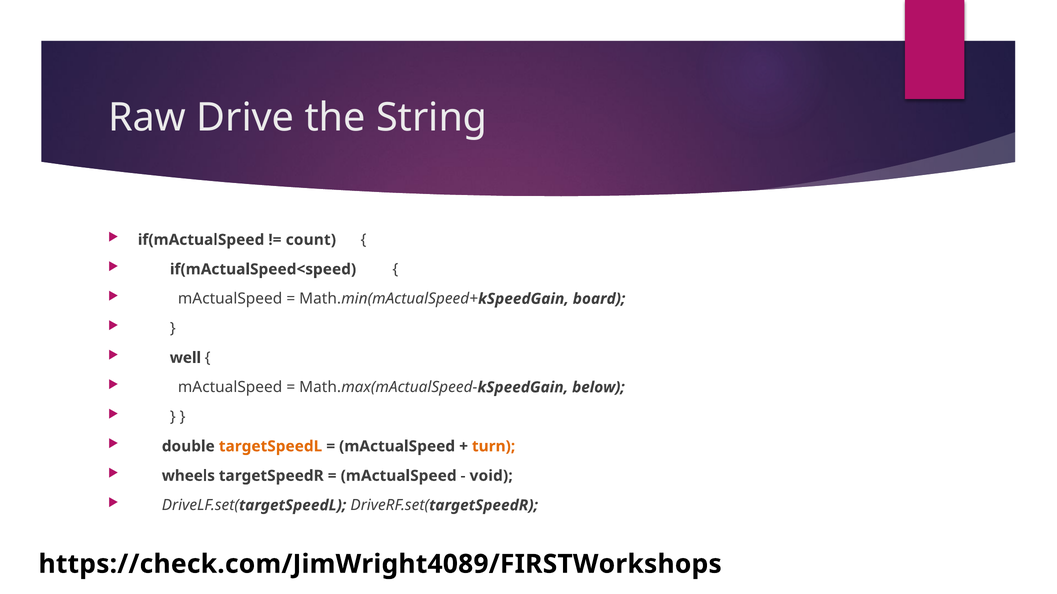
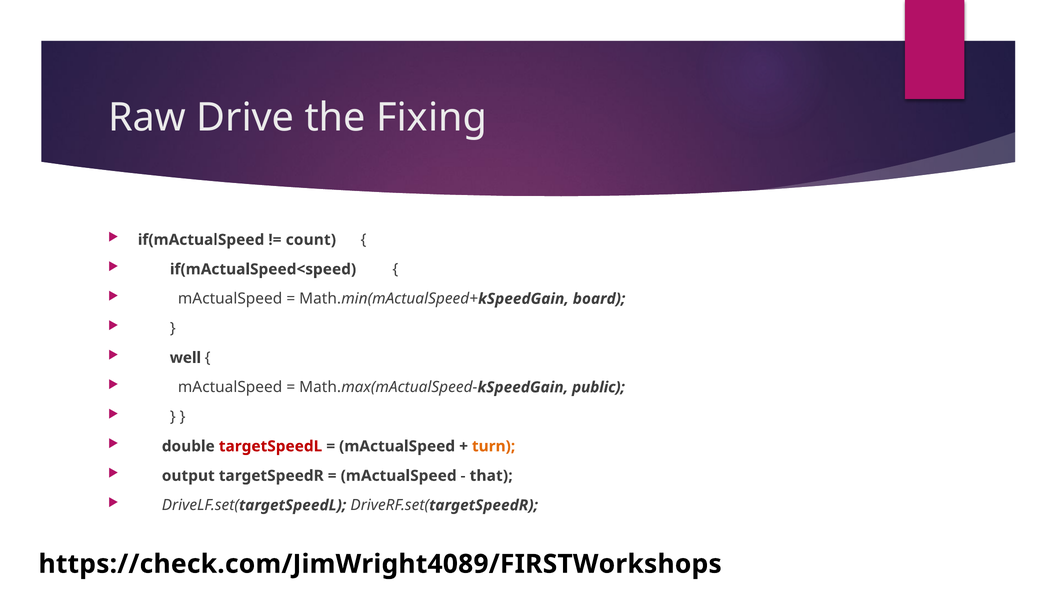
String: String -> Fixing (432, 118)
below: below -> public (598, 388)
targetSpeedL colour: orange -> red (271, 447)
wheels: wheels -> output (188, 476)
void: void -> that (491, 476)
